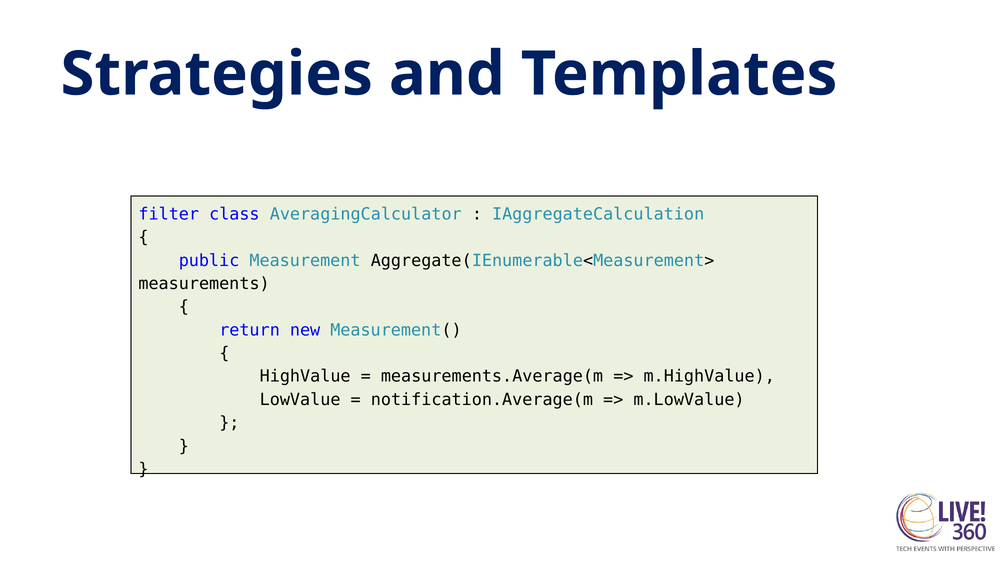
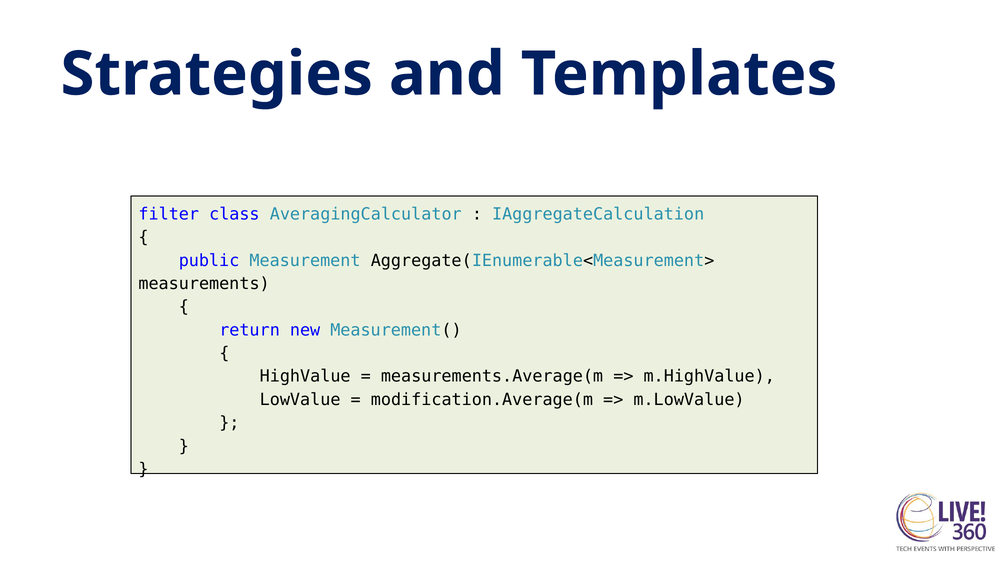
notification.Average(m: notification.Average(m -> modification.Average(m (482, 400)
